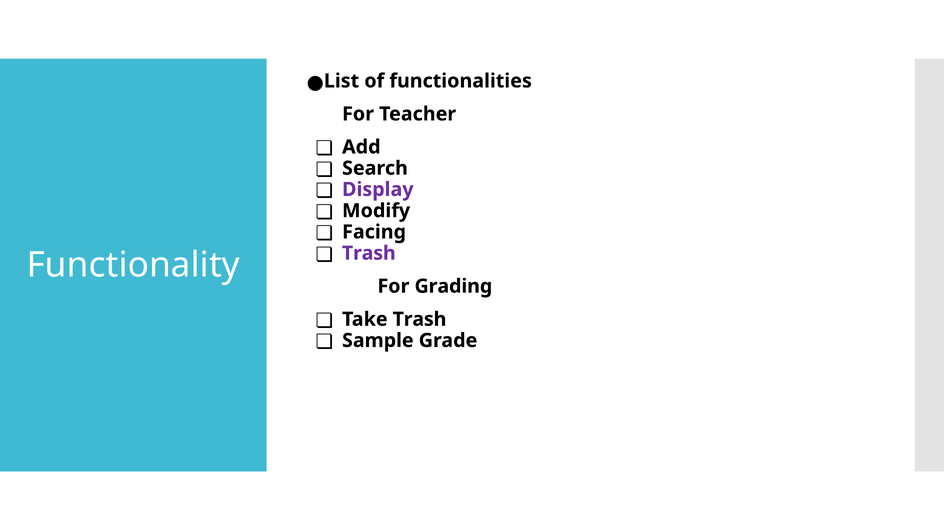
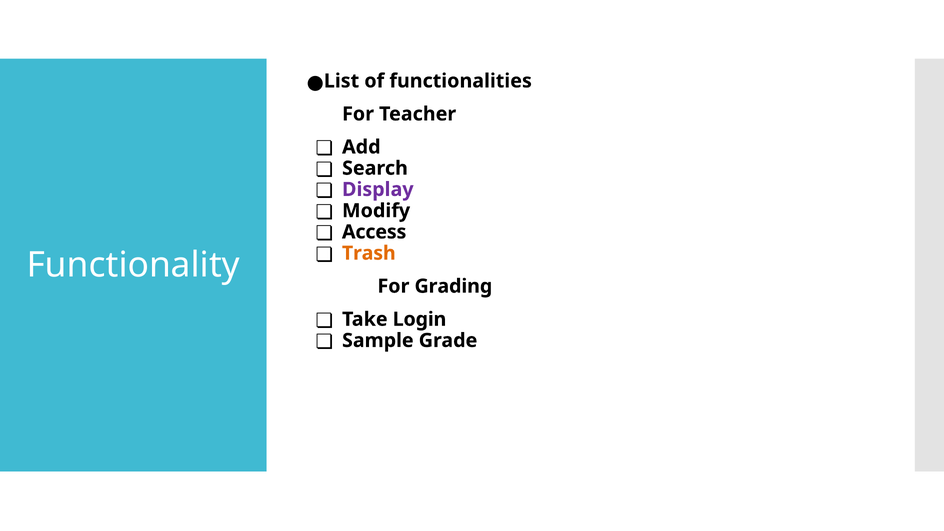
Facing: Facing -> Access (374, 232)
Trash colour: purple -> orange (369, 253)
Take Trash: Trash -> Login (419, 319)
